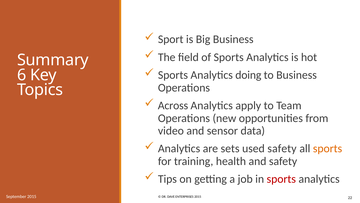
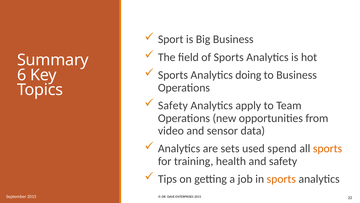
Across: Across -> Safety (173, 105)
used safety: safety -> spend (282, 148)
sports colour: red -> orange (281, 179)
